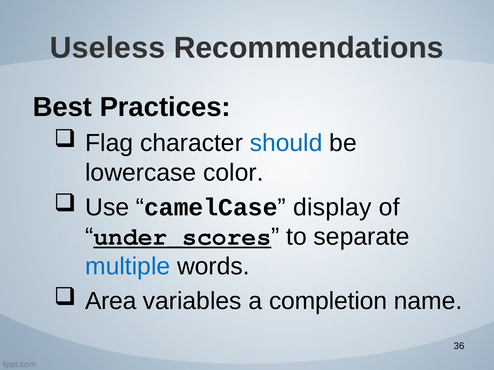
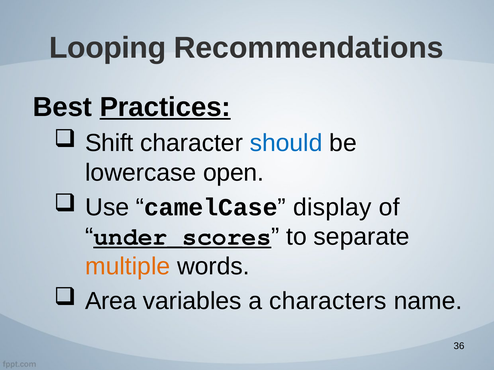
Useless: Useless -> Looping (108, 48)
Practices underline: none -> present (165, 107)
Flag: Flag -> Shift (109, 143)
color: color -> open (233, 173)
multiple colour: blue -> orange (128, 267)
completion: completion -> characters (328, 301)
